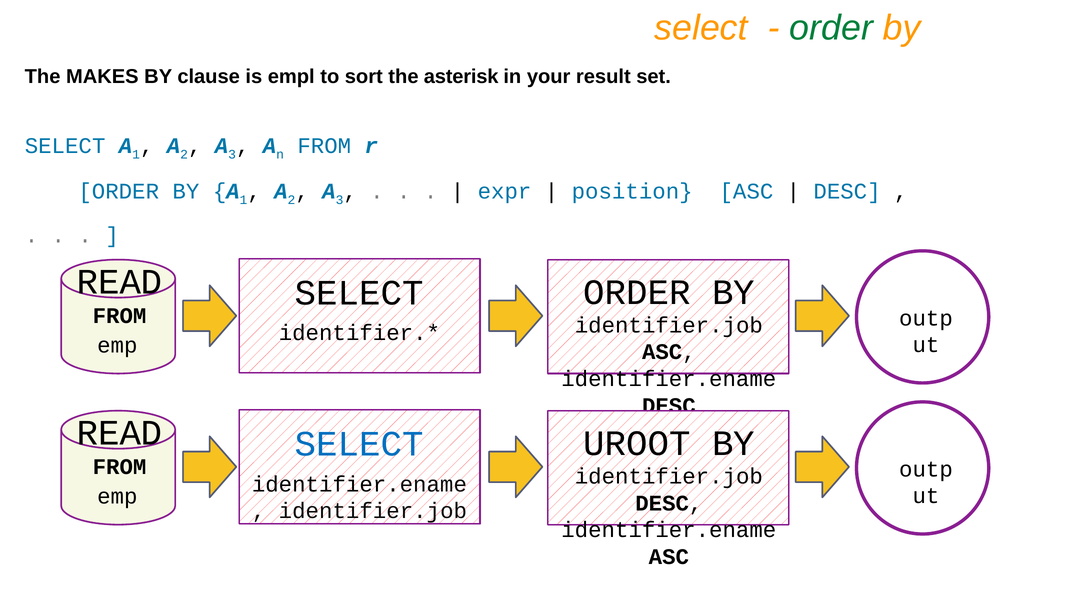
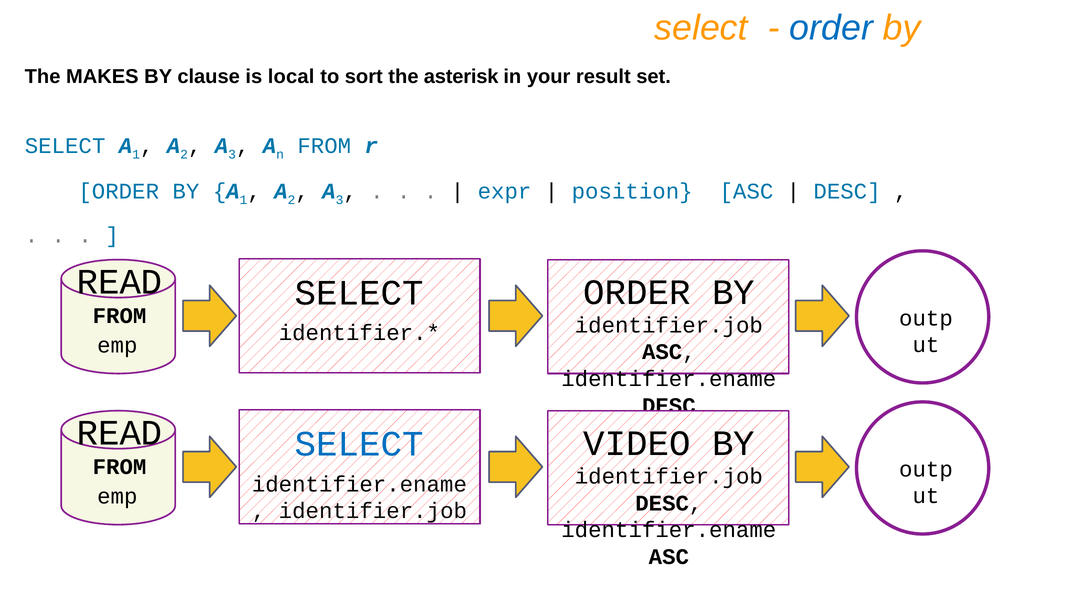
order colour: green -> blue (831, 28)
empl: empl -> local (291, 77)
UROOT: UROOT -> VIDEO (637, 444)
